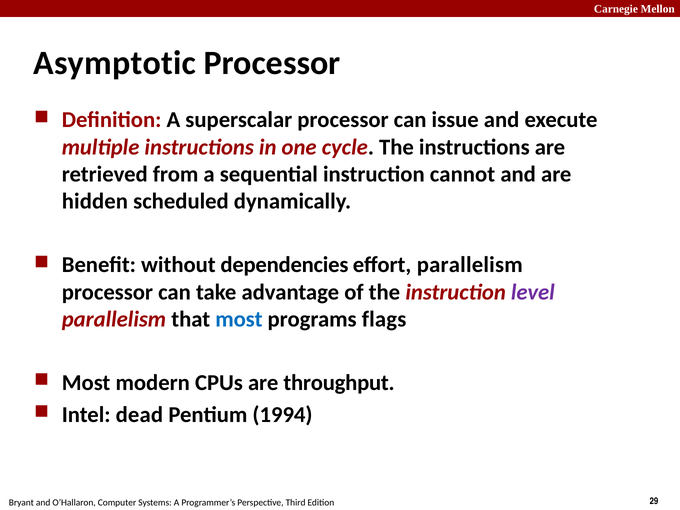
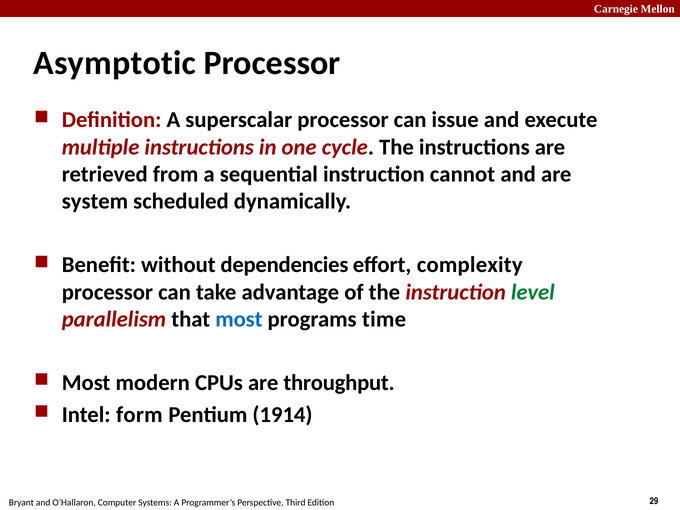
hidden: hidden -> system (95, 201)
effort parallelism: parallelism -> complexity (470, 265)
level colour: purple -> green (533, 292)
flags: flags -> time (384, 319)
dead: dead -> form (139, 415)
1994: 1994 -> 1914 (283, 415)
